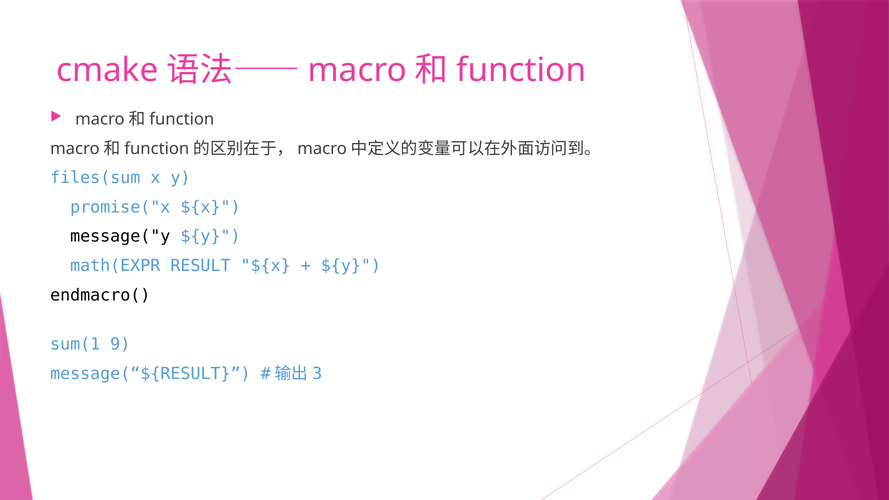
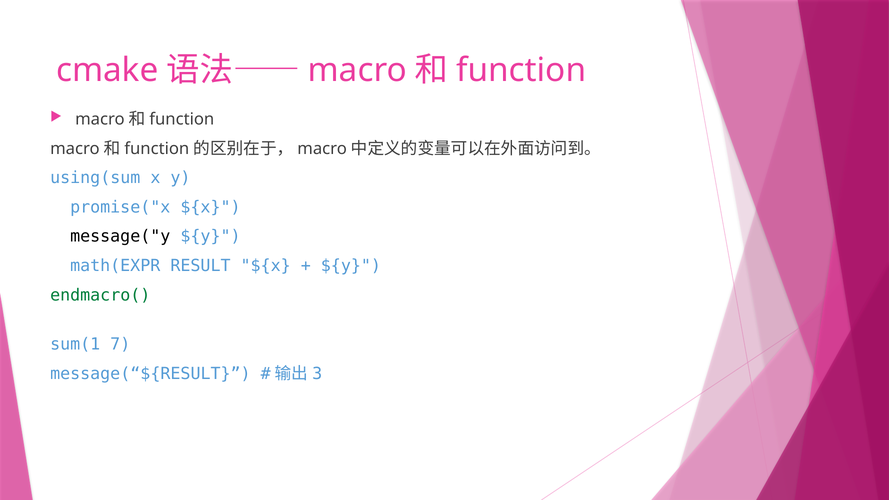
files(sum: files(sum -> using(sum (95, 178)
endmacro( colour: black -> green (100, 295)
9: 9 -> 7 (120, 344)
